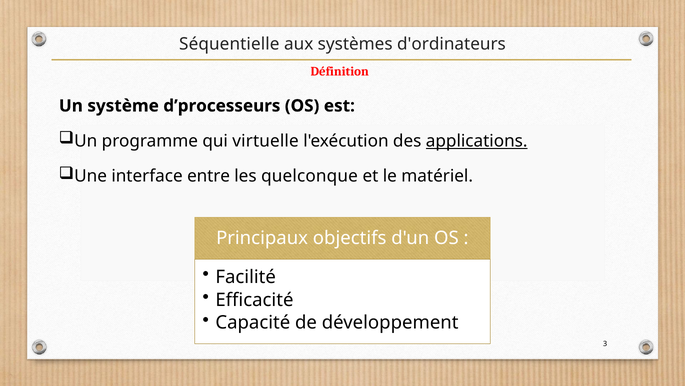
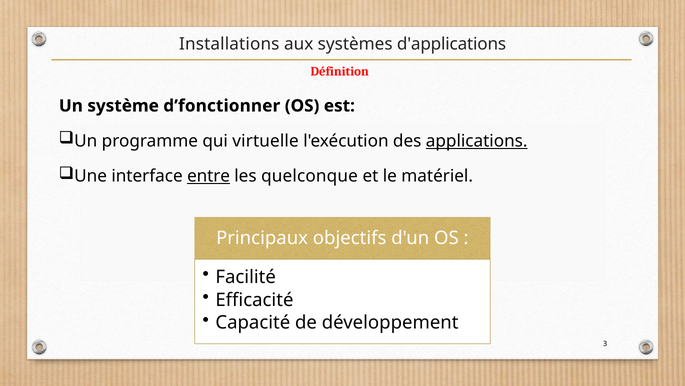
Séquentielle: Séquentielle -> Installations (229, 44)
d'ordinateurs: d'ordinateurs -> d'applications (452, 44)
d’processeurs: d’processeurs -> d’fonctionner (222, 106)
entre underline: none -> present (209, 176)
